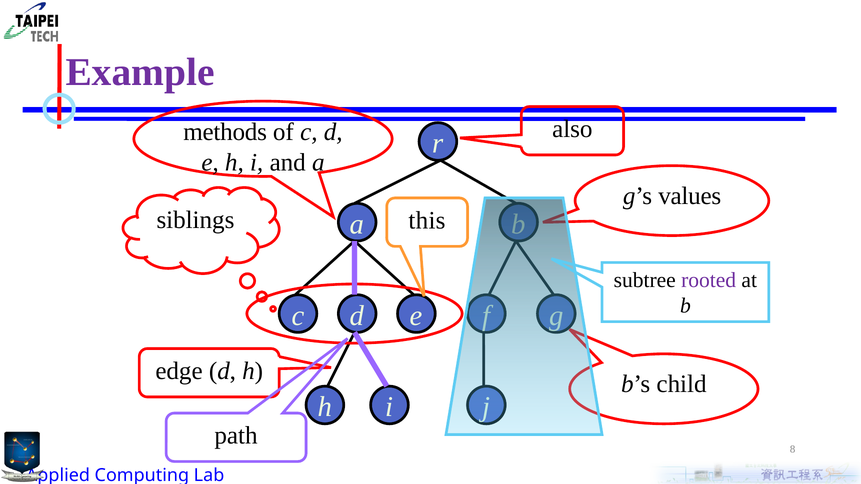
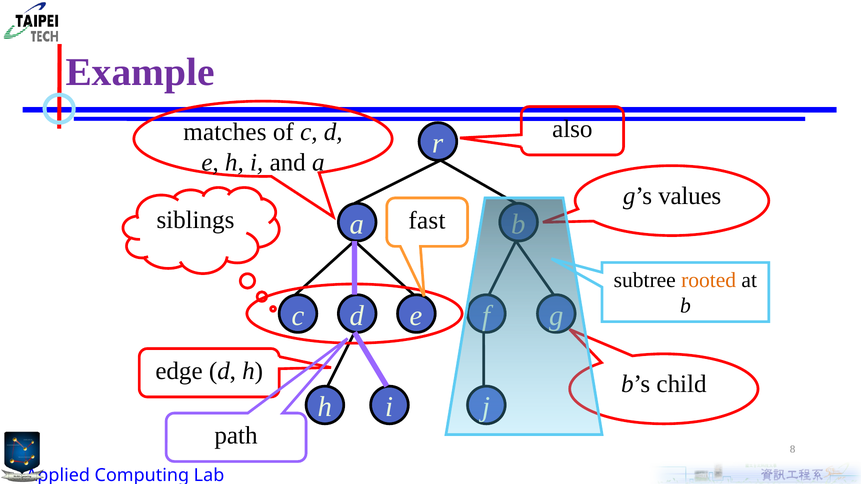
methods: methods -> matches (225, 132)
this: this -> fast (427, 220)
rooted colour: purple -> orange (709, 280)
